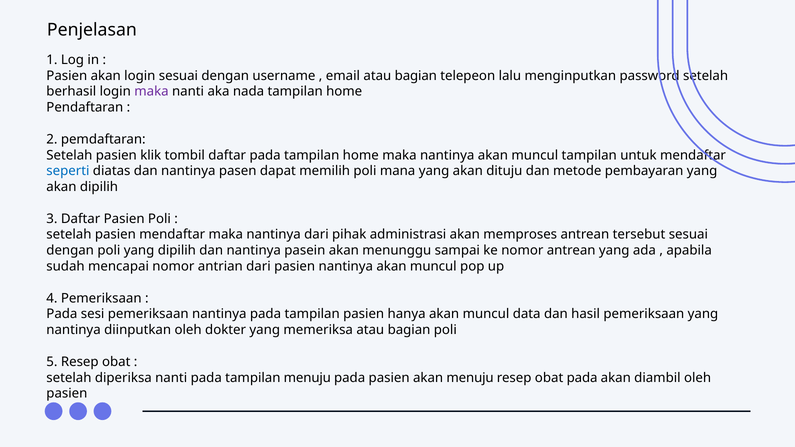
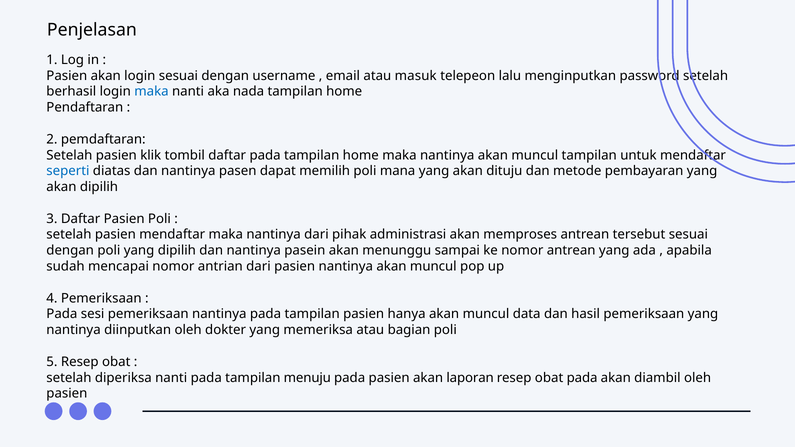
email atau bagian: bagian -> masuk (416, 76)
maka colour: purple -> blue (151, 92)
akan menuju: menuju -> laporan (470, 378)
